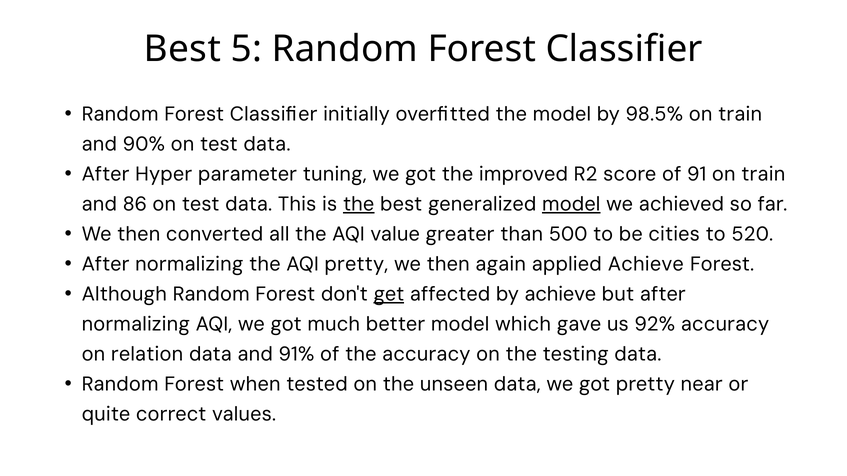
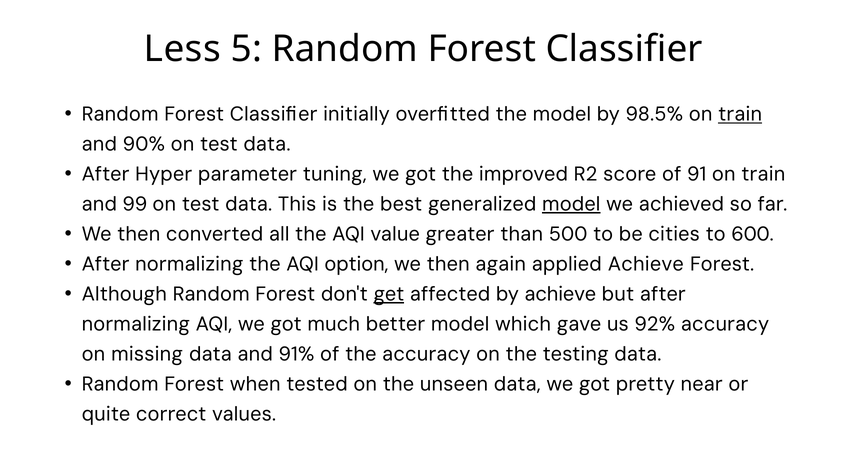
Best: Best -> Less (182, 49)
train underline: none -> present (740, 114)
86: 86 -> 99 (135, 204)
the underline: present -> none (359, 204)
520: 520 -> 600 (753, 234)
AQI pretty: pretty -> option (356, 264)
relation: relation -> missing (147, 354)
